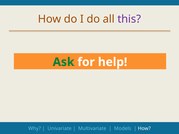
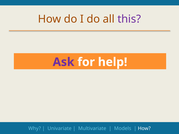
Ask colour: green -> purple (64, 62)
